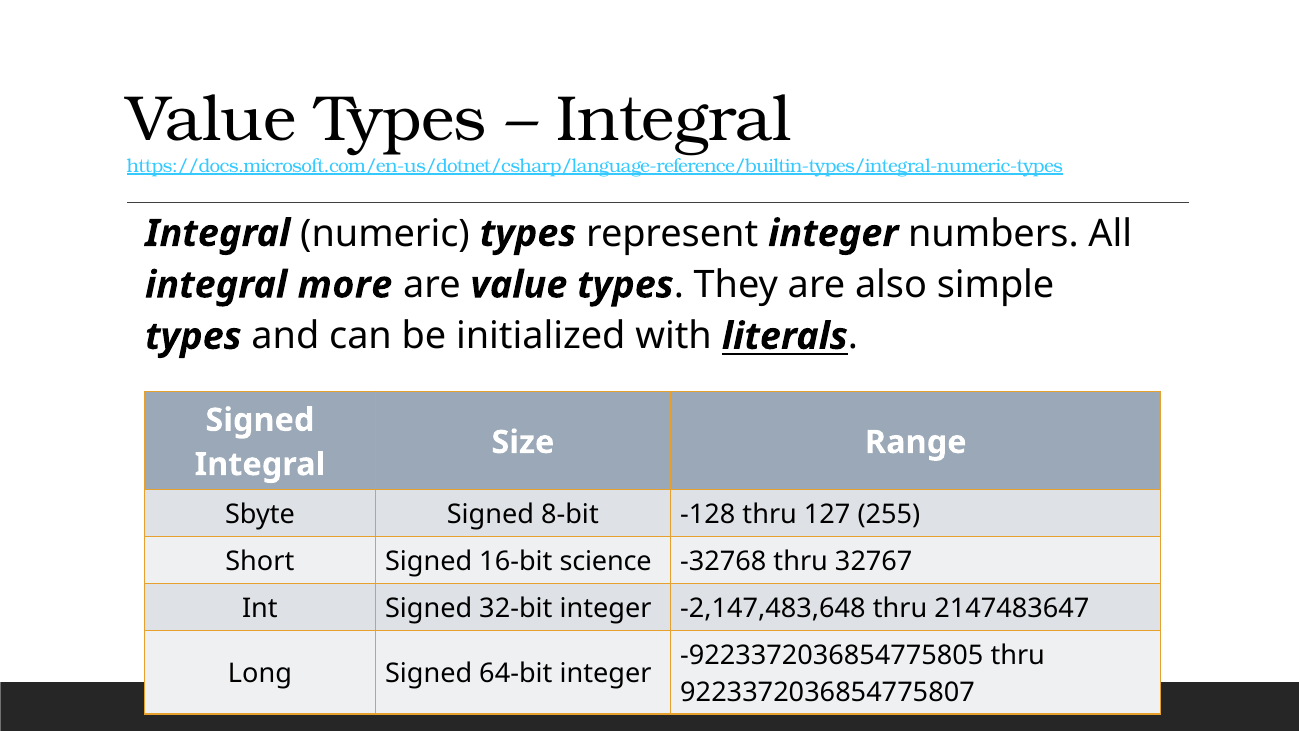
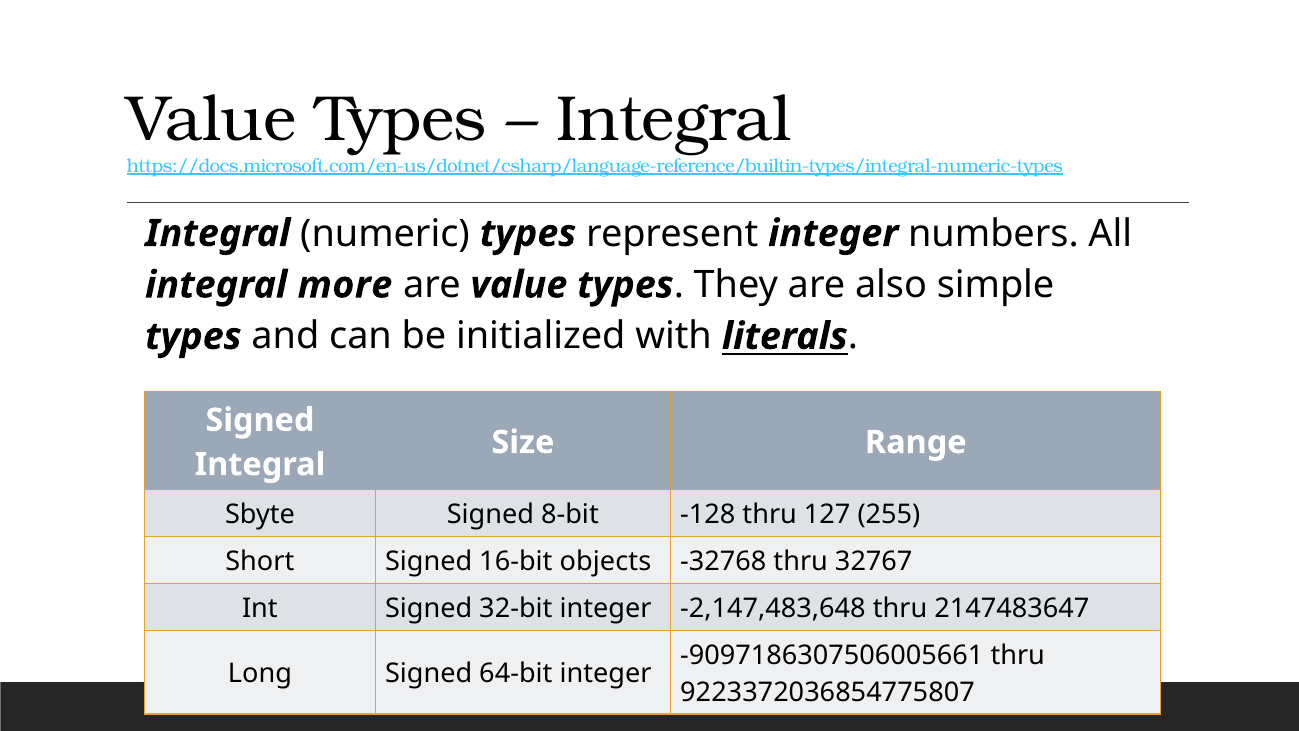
science: science -> objects (605, 561)
-9223372036854775805: -9223372036854775805 -> -9097186307506005661 (832, 655)
